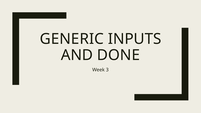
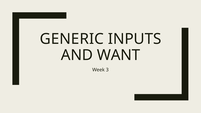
DONE: DONE -> WANT (119, 55)
